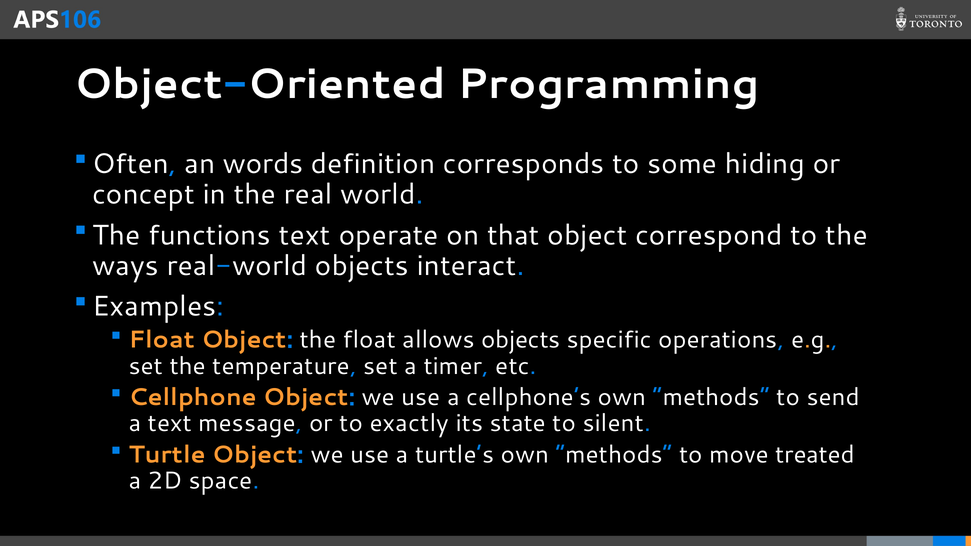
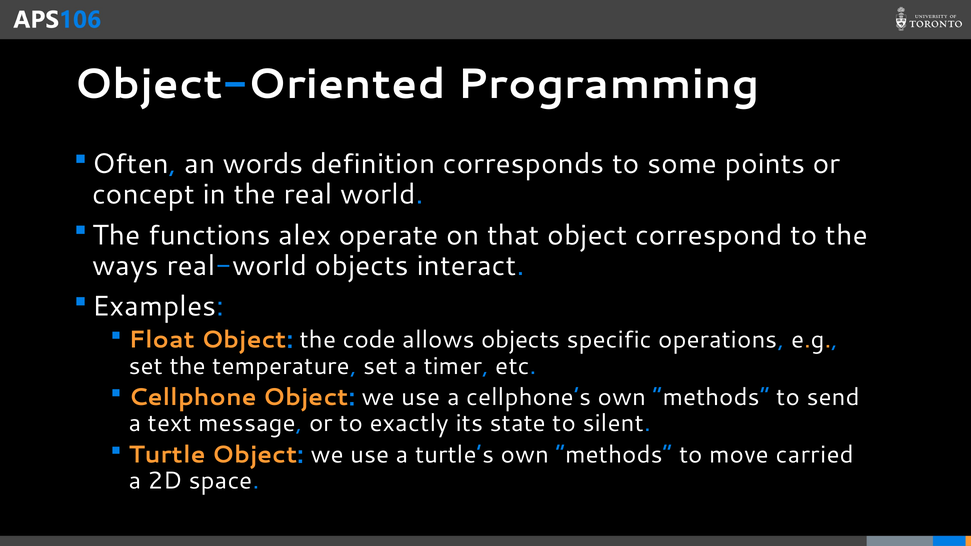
hiding: hiding -> points (765, 164)
functions text: text -> alex (305, 235)
the float: float -> code (369, 340)
treated: treated -> carried (815, 455)
